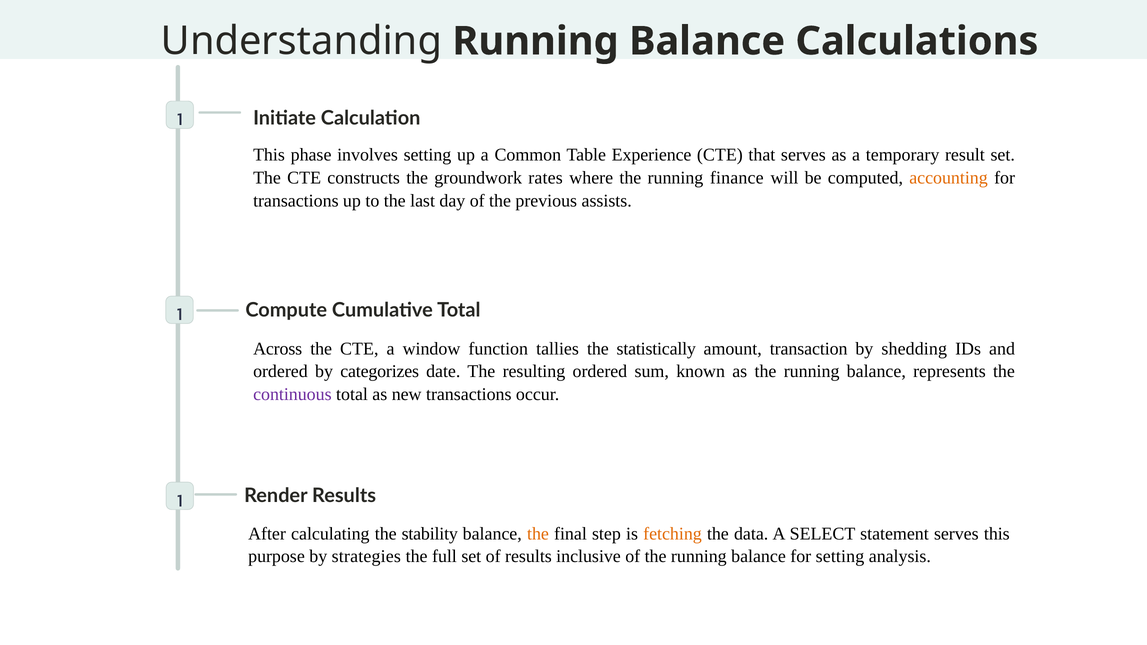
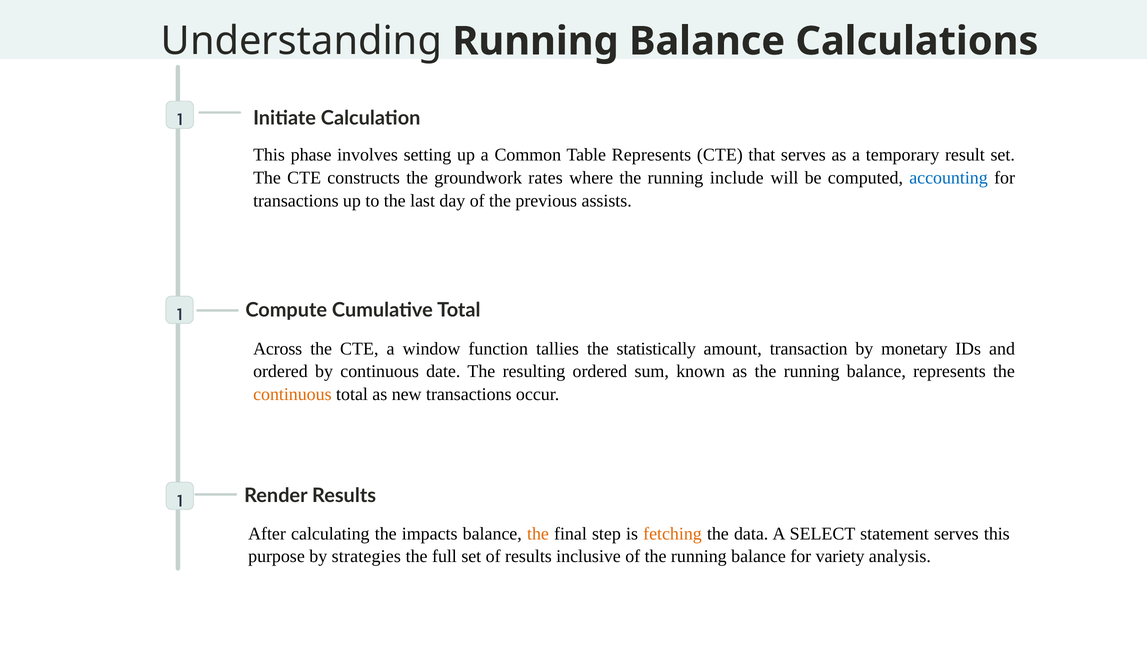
Table Experience: Experience -> Represents (651, 155)
finance: finance -> include (737, 178)
accounting colour: orange -> blue (949, 178)
shedding: shedding -> monetary (914, 349)
by categorizes: categorizes -> continuous (380, 372)
continuous colour: purple -> orange (292, 394)
stability: stability -> impacts (430, 534)
for setting: setting -> variety (840, 557)
